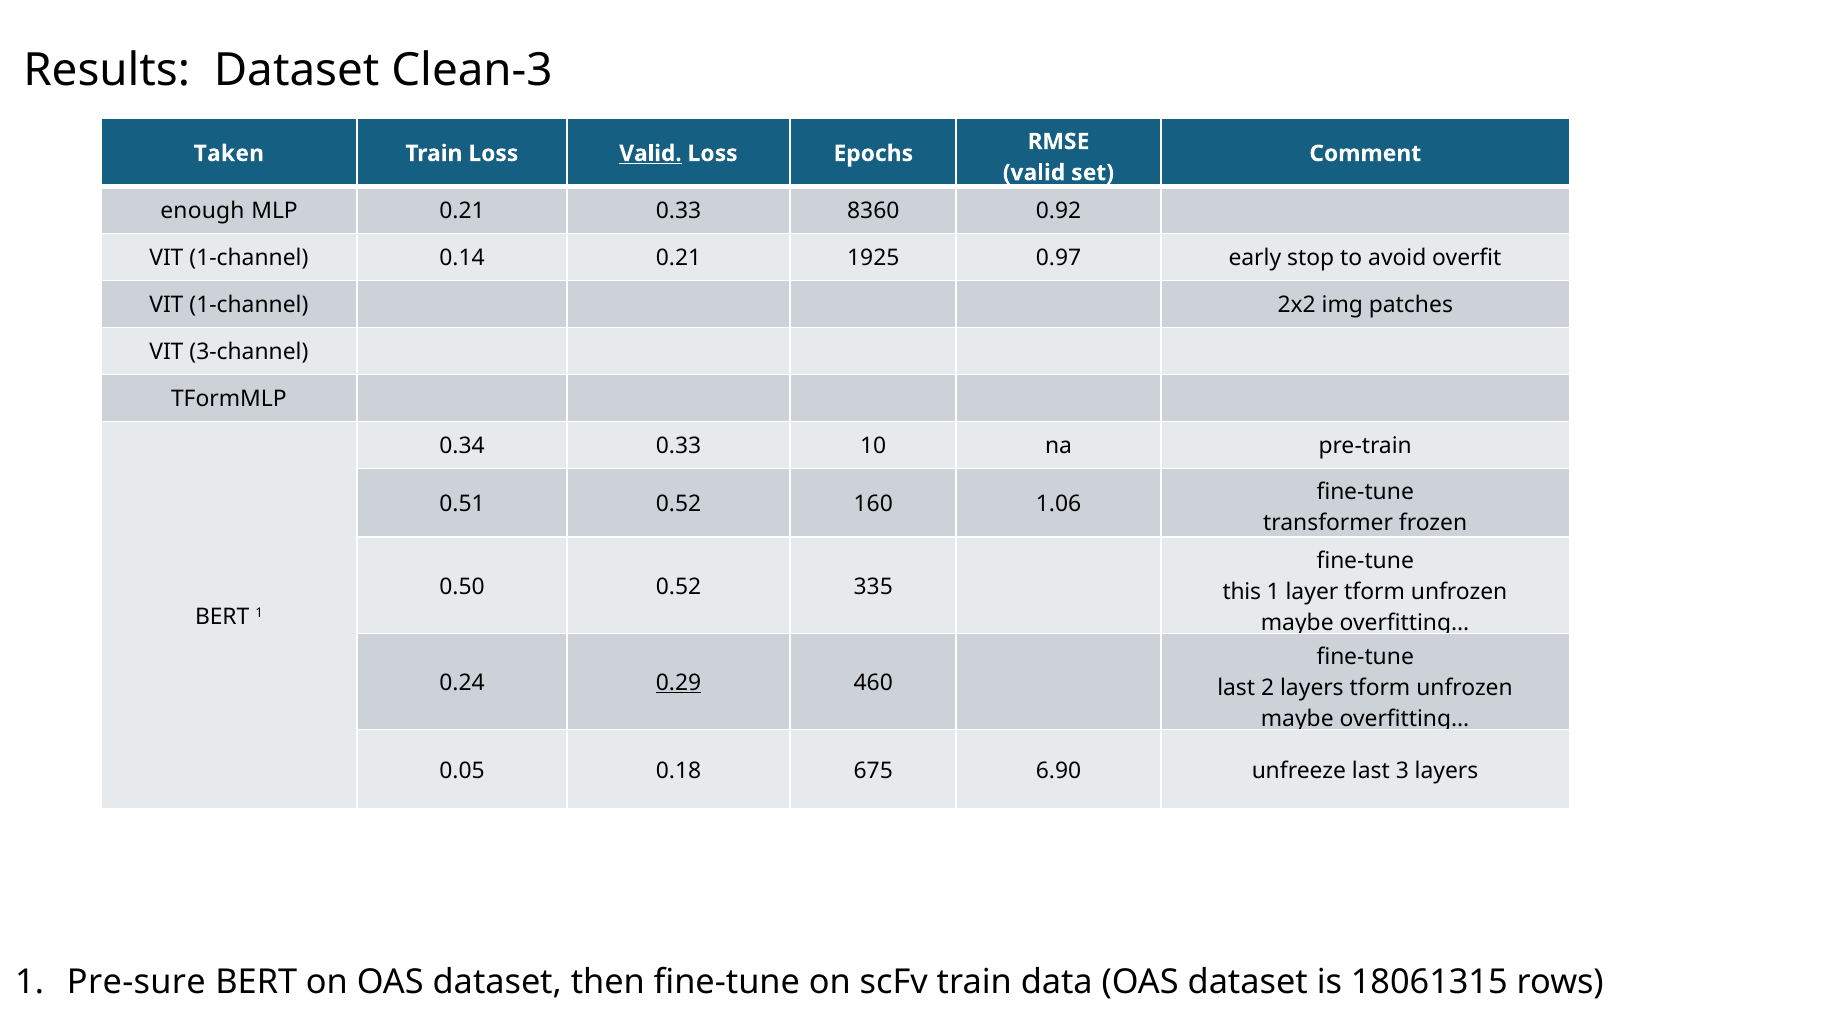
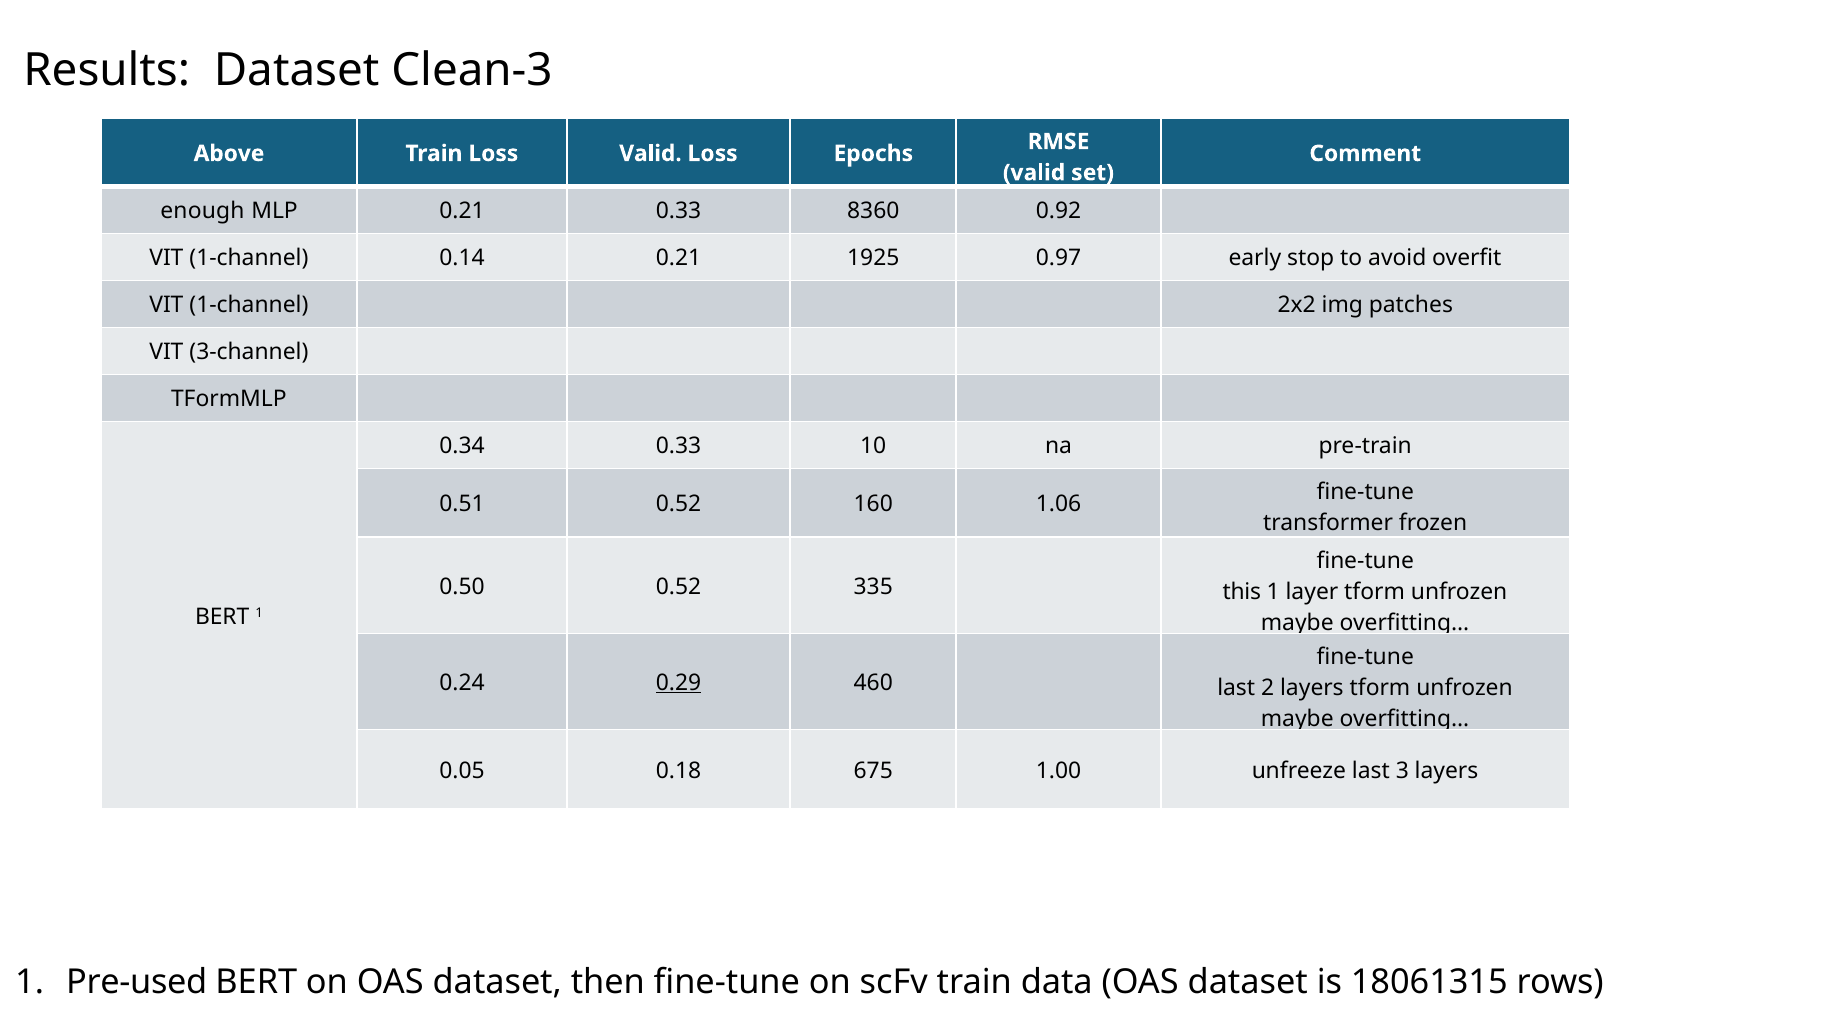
Taken: Taken -> Above (229, 153)
Valid underline: present -> none (650, 153)
6.90: 6.90 -> 1.00 (1059, 770)
Pre-sure: Pre-sure -> Pre-used (137, 982)
